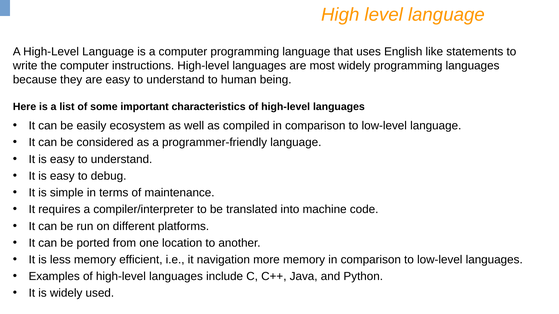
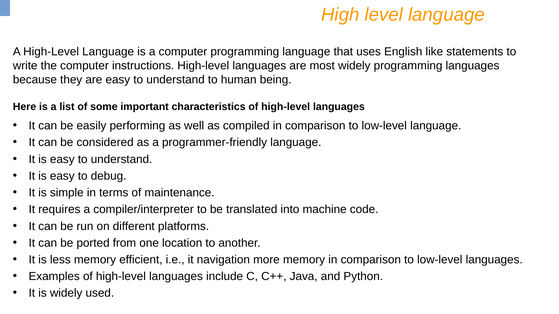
ecosystem: ecosystem -> performing (137, 126)
